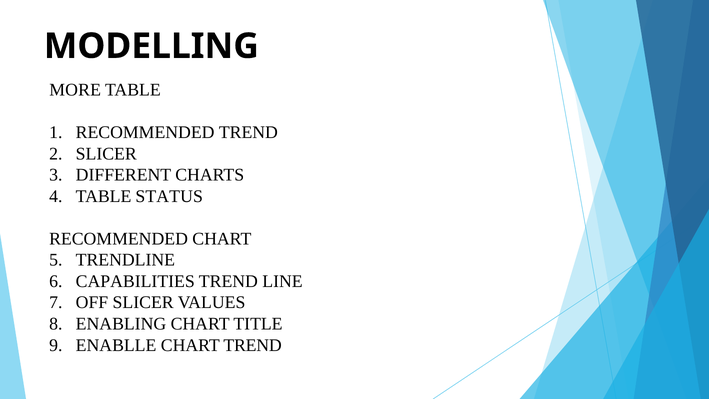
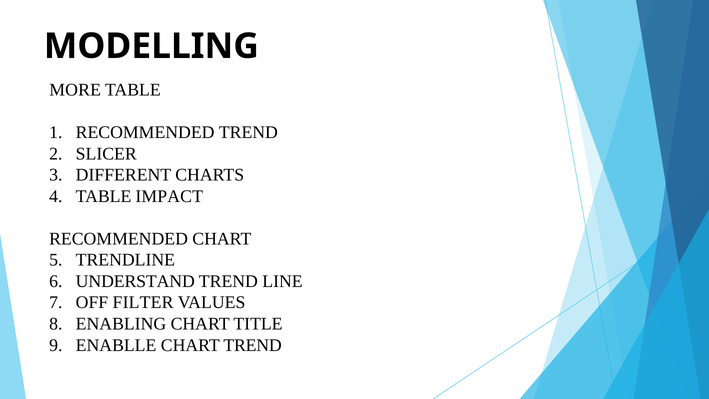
STATUS: STATUS -> IMPACT (169, 196)
CAPABILITIES: CAPABILITIES -> UNDERSTAND (135, 281)
OFF SLICER: SLICER -> FILTER (143, 302)
